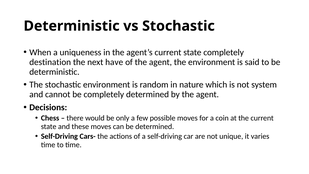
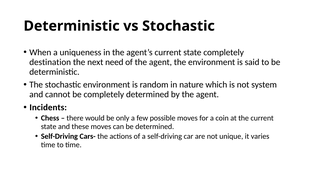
have: have -> need (114, 62)
Decisions: Decisions -> Incidents (48, 107)
